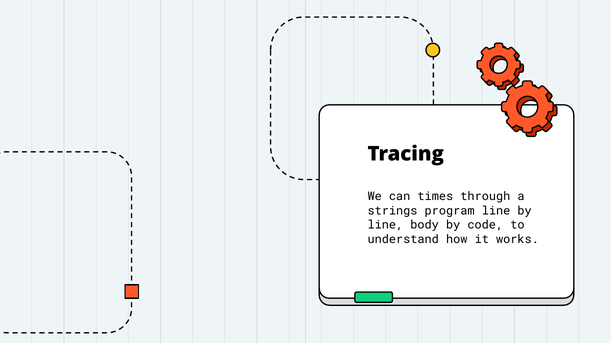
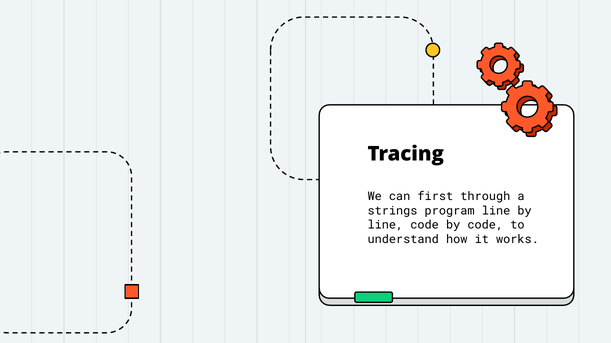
times: times -> first (435, 197)
line body: body -> code (425, 226)
